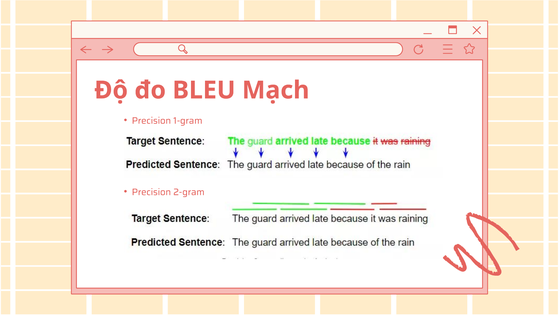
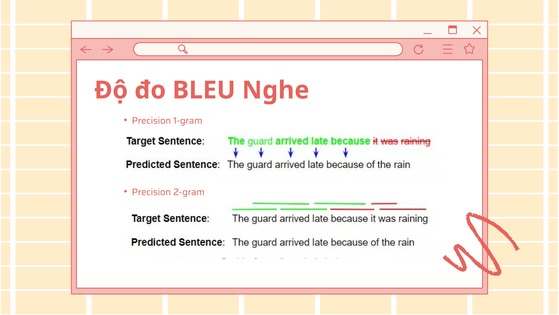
Mạch: Mạch -> Nghe (276, 90)
